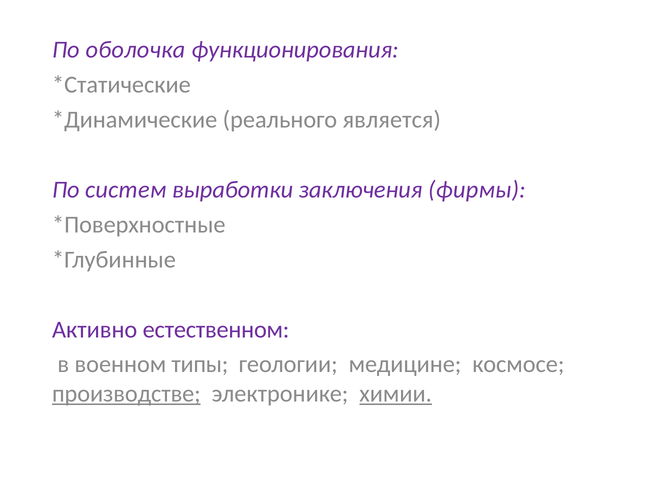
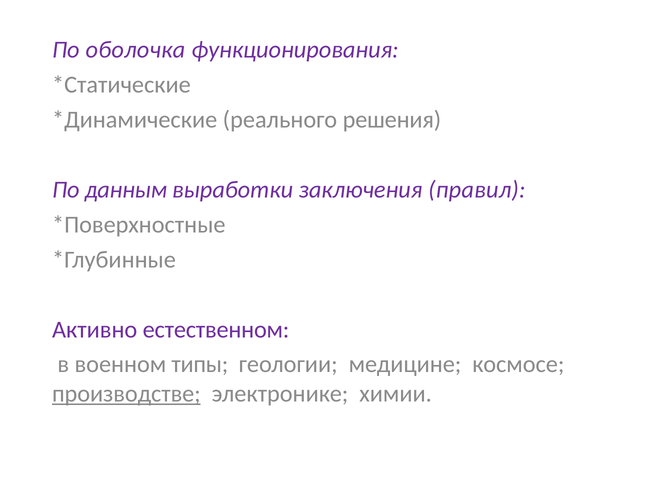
является: является -> решения (392, 120)
систем: систем -> данным (126, 190)
фирмы: фирмы -> правил (477, 190)
химии underline: present -> none (396, 394)
